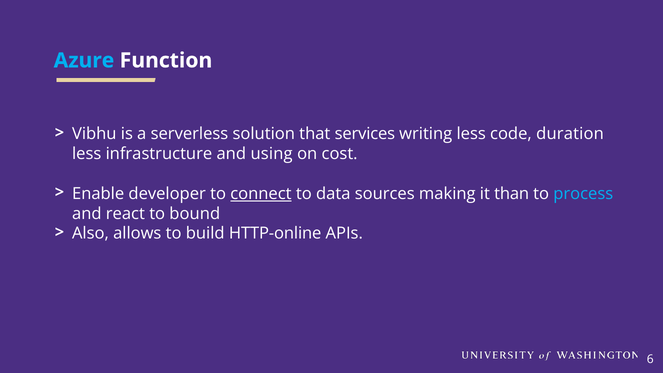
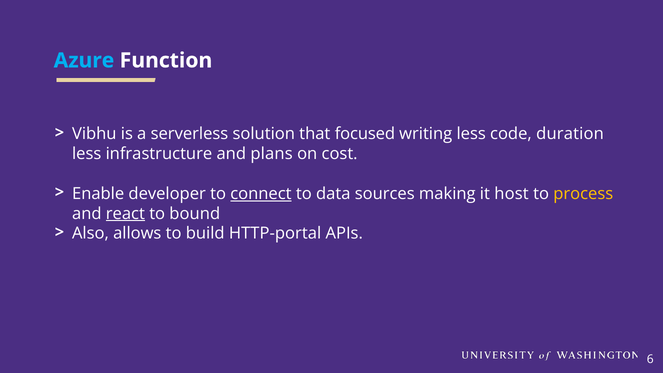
services: services -> focused (365, 134)
using: using -> plans (272, 154)
than: than -> host (512, 194)
process colour: light blue -> yellow (583, 194)
react underline: none -> present (125, 214)
HTTP-online: HTTP-online -> HTTP-portal (275, 233)
